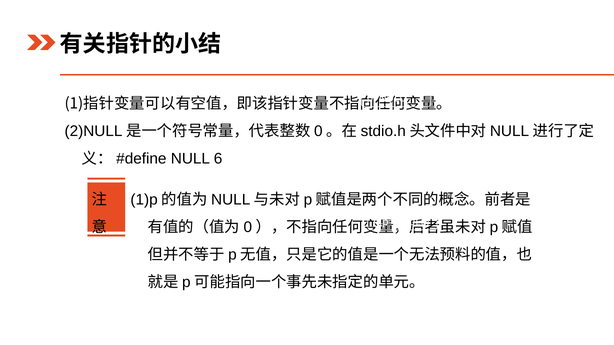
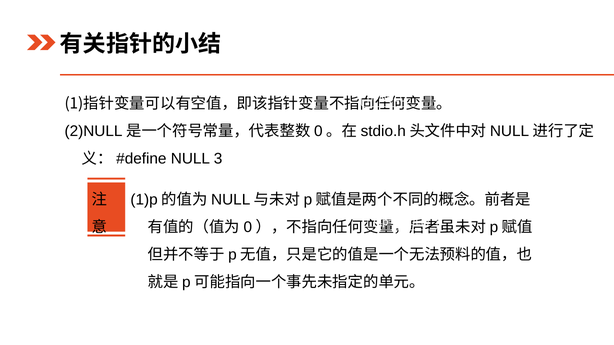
6: 6 -> 3 (218, 159)
